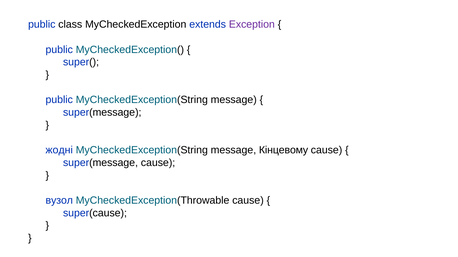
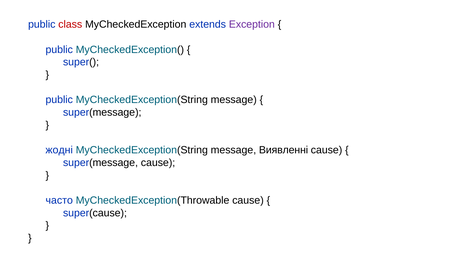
class colour: black -> red (70, 25)
Кінцевому: Кінцевому -> Виявленні (284, 150)
вузол: вузол -> часто (59, 201)
